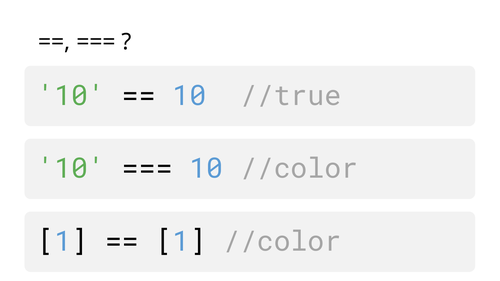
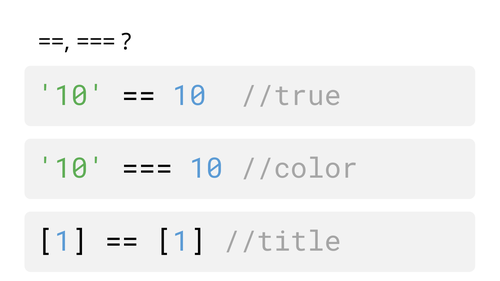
1 //color: //color -> //title (282, 242)
